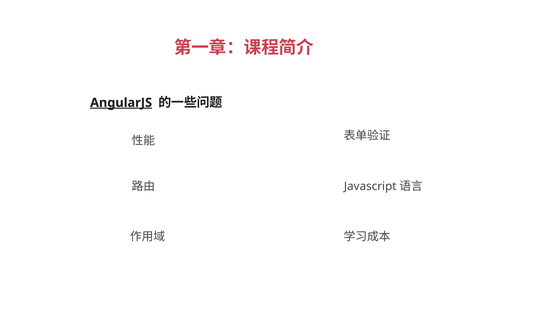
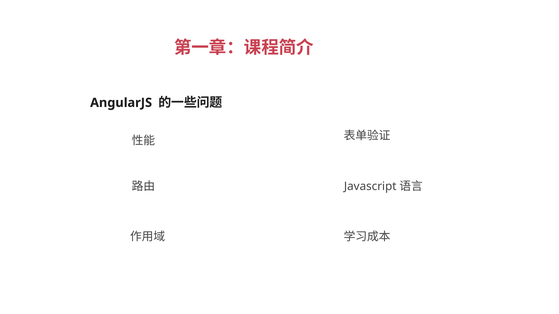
AngularJS underline: present -> none (121, 103)
